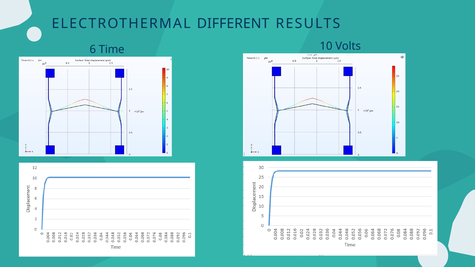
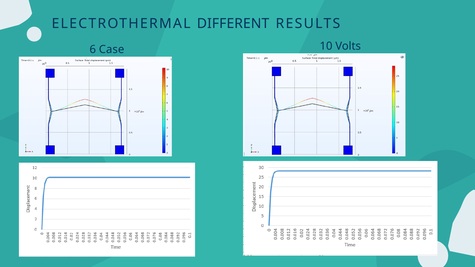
Time: Time -> Case (112, 50)
